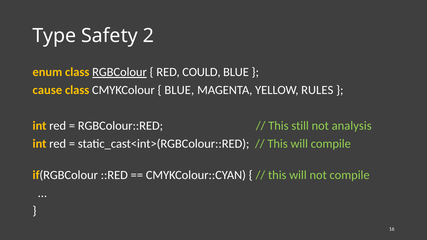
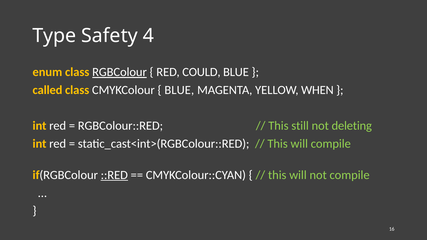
2: 2 -> 4 (148, 36)
cause: cause -> called (47, 90)
RULES: RULES -> WHEN (317, 90)
analysis: analysis -> deleting (352, 126)
::RED underline: none -> present (114, 175)
